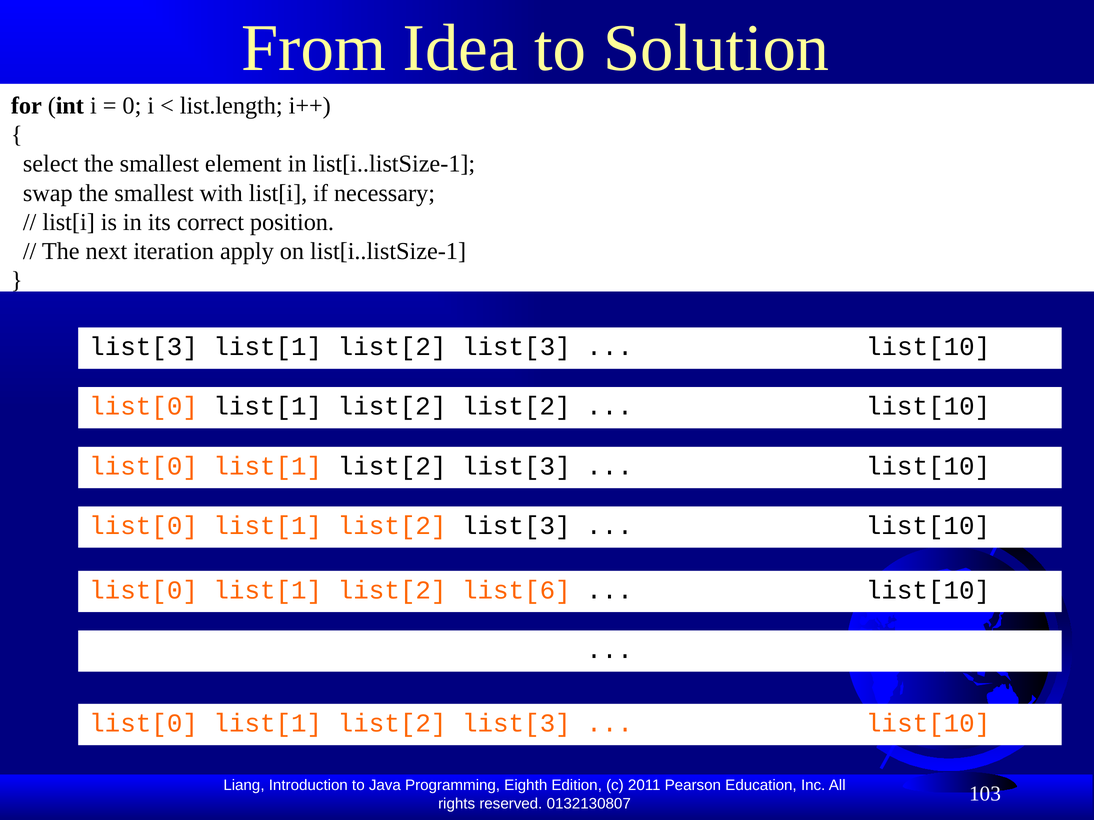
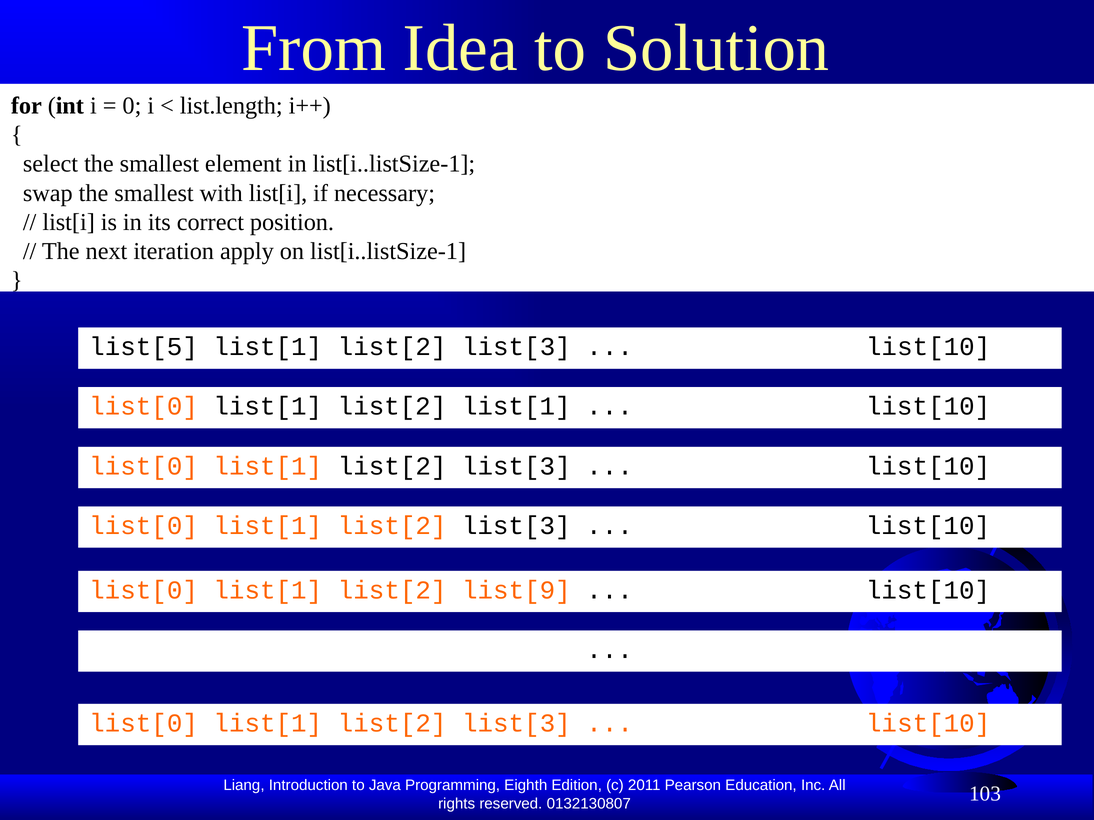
list[3: list[3 -> list[5 (144, 347)
list[2 list[2: list[2 -> list[1 (516, 407)
list[6: list[6 -> list[9 (516, 590)
